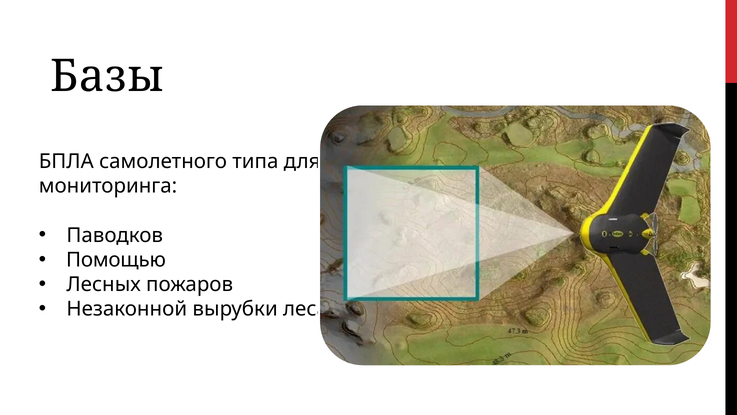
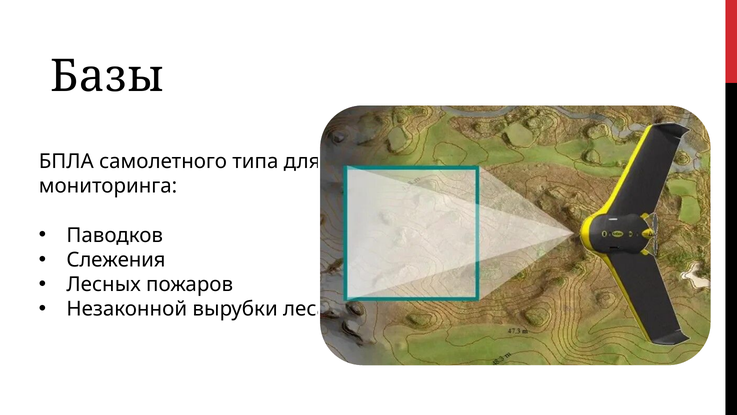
Помощью: Помощью -> Слежения (116, 260)
